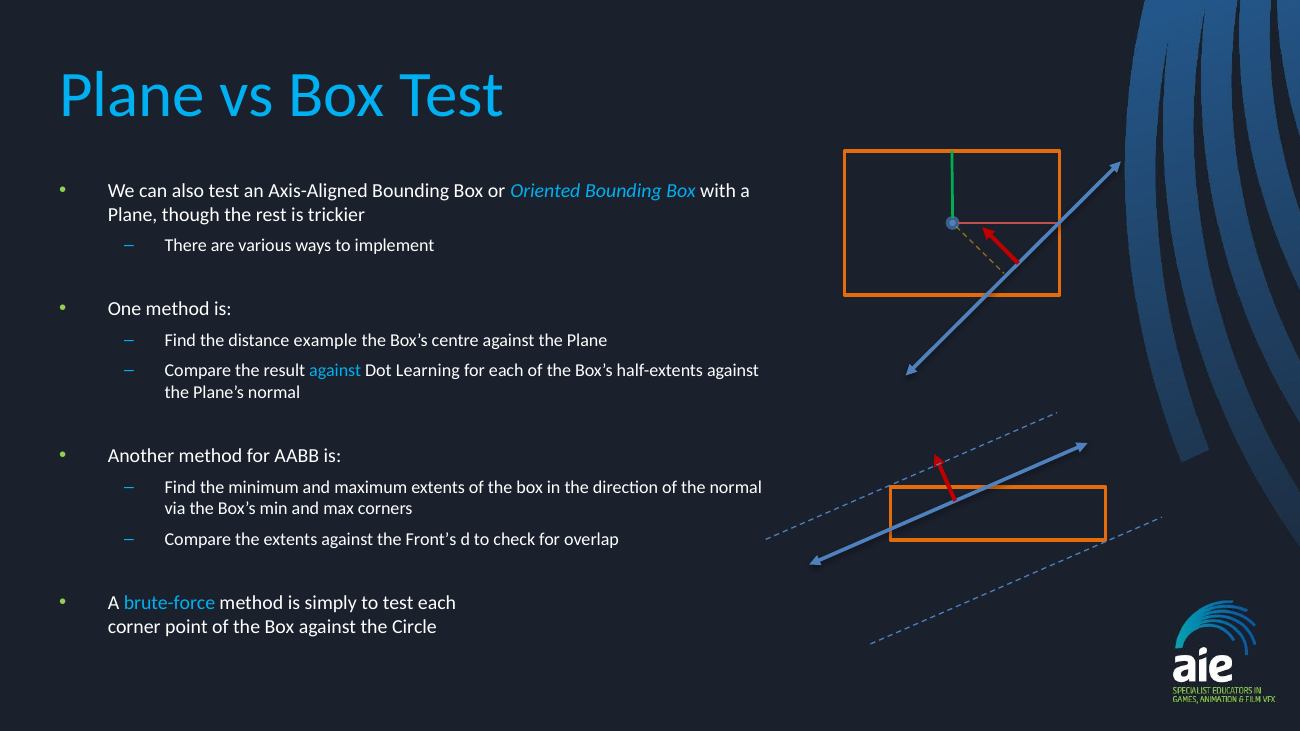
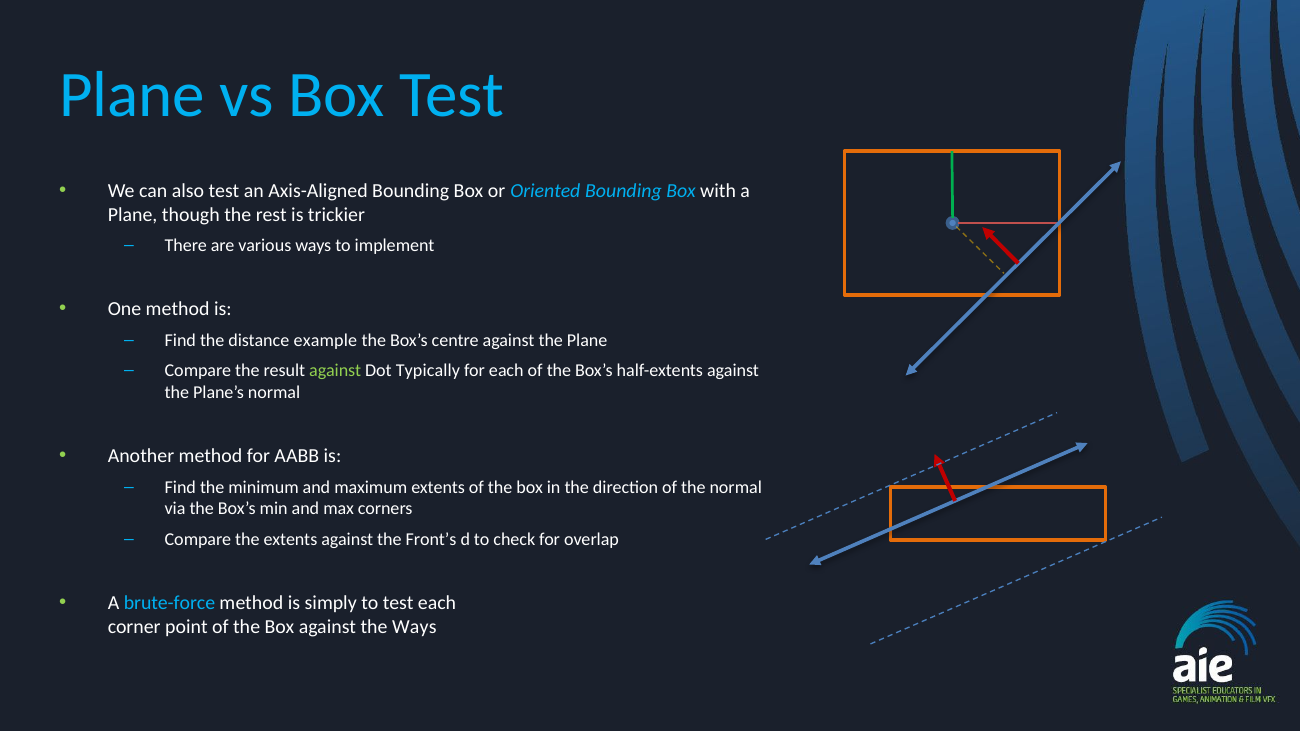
against colour: light blue -> light green (335, 371)
Learning: Learning -> Typically (428, 371)
the Circle: Circle -> Ways (414, 627)
